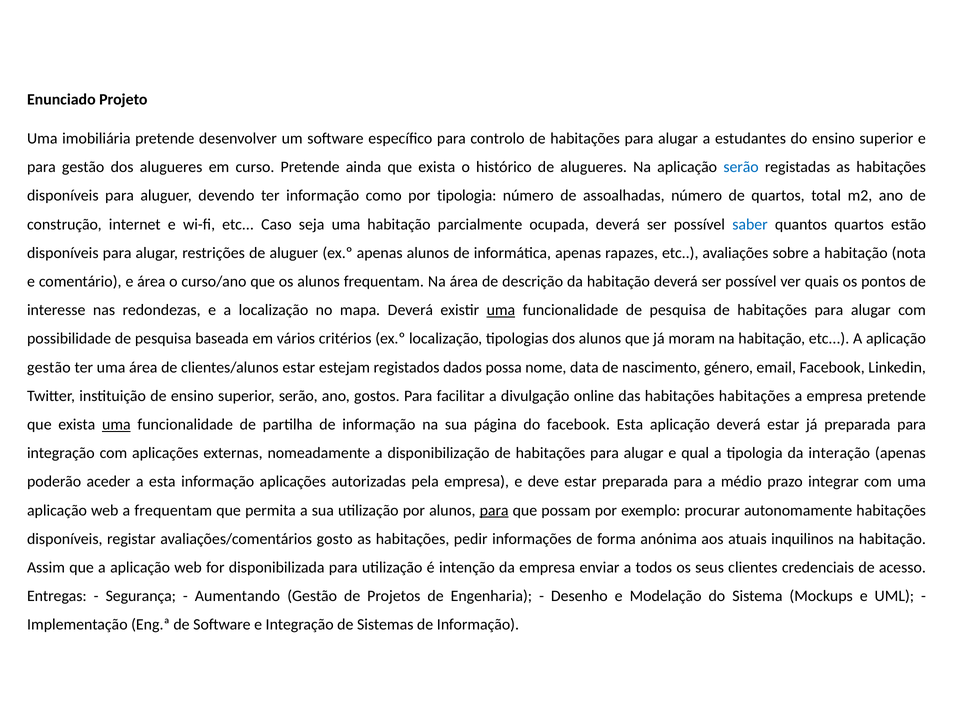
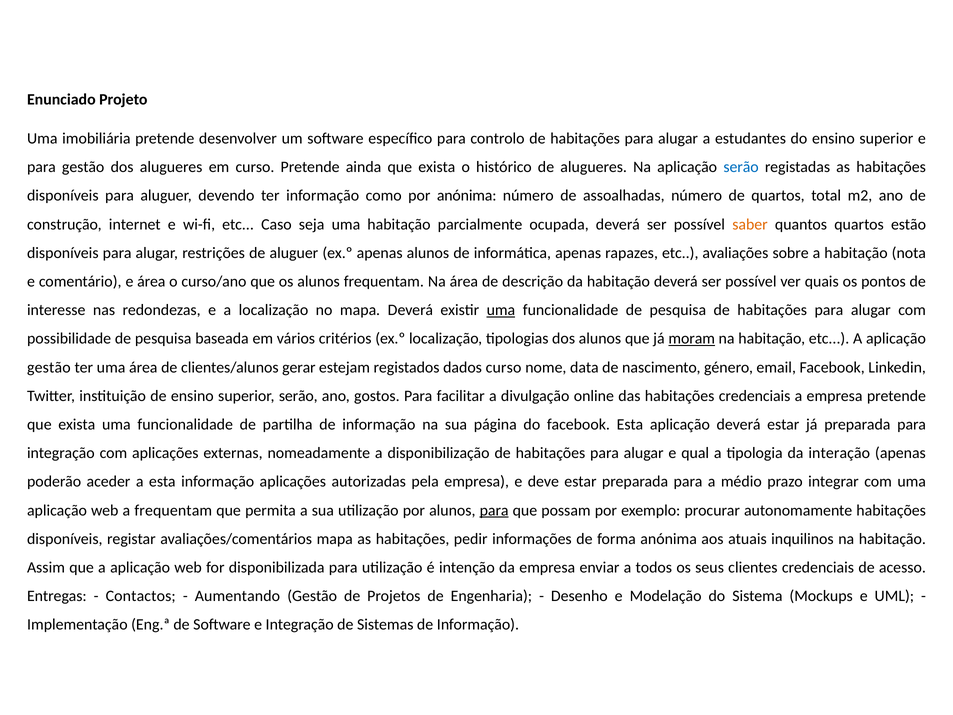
por tipologia: tipologia -> anónima (467, 196)
saber colour: blue -> orange (750, 224)
moram underline: none -> present (692, 339)
clientes/alunos estar: estar -> gerar (299, 367)
dados possa: possa -> curso (504, 367)
habitações habitações: habitações -> credenciais (755, 396)
uma underline: present -> none (116, 424)
avaliações/comentários gosto: gosto -> mapa (335, 539)
Segurança: Segurança -> Contactos (141, 596)
